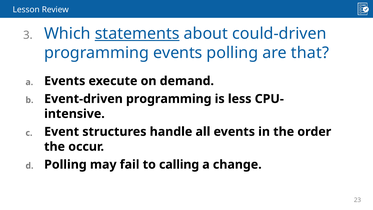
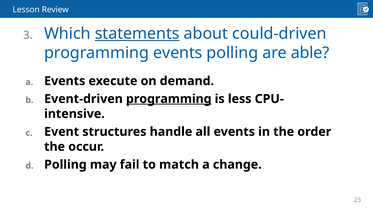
that: that -> able (310, 53)
programming underline: none -> present (169, 99)
calling: calling -> match (179, 164)
